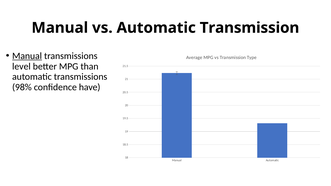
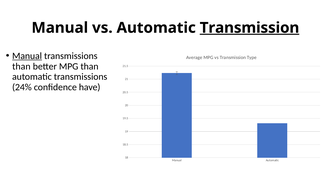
Transmission underline: none -> present (250, 28)
level: level -> than (21, 66)
98%: 98% -> 24% (22, 87)
